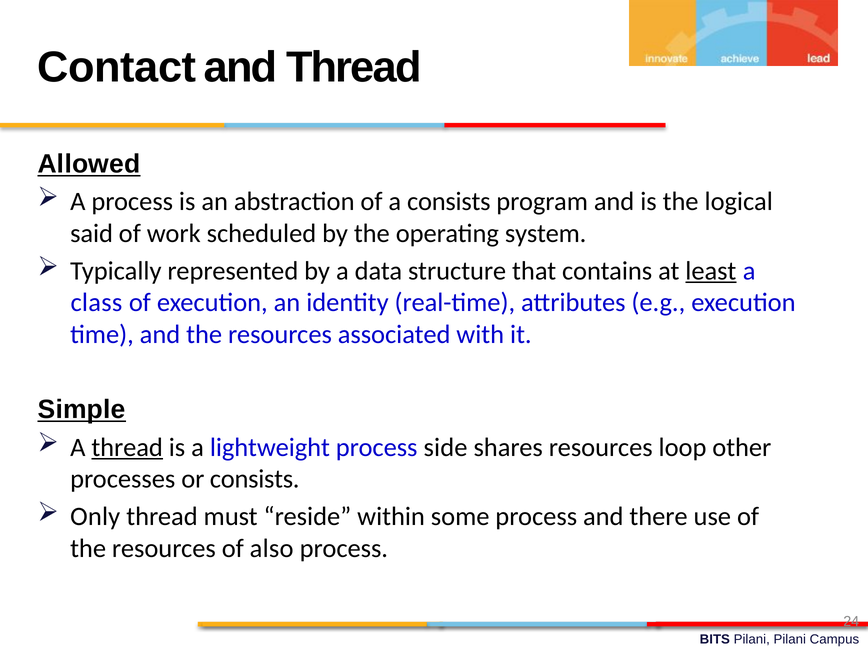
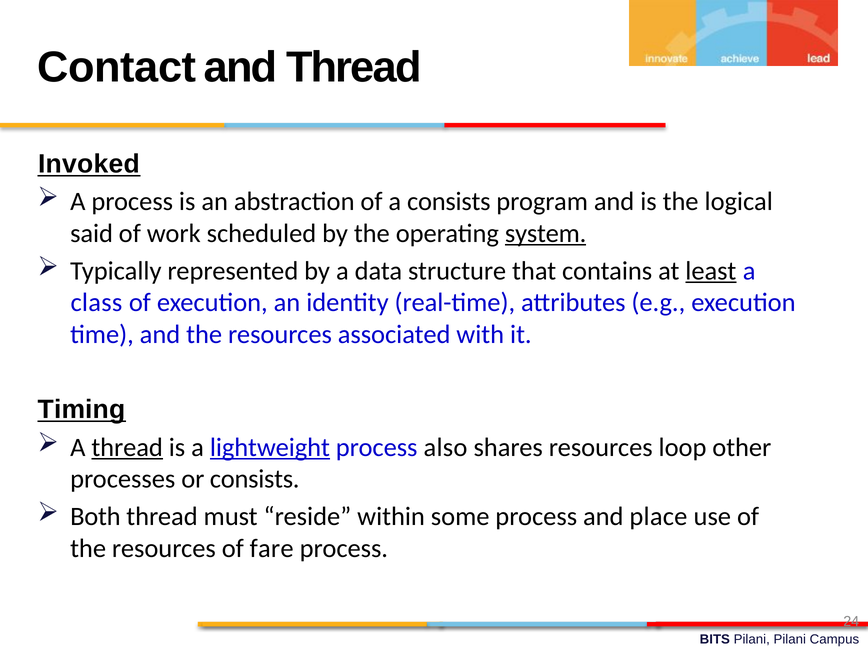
Allowed: Allowed -> Invoked (89, 164)
system underline: none -> present (546, 233)
Simple: Simple -> Timing (82, 410)
lightweight underline: none -> present (270, 447)
side: side -> also (445, 447)
Only: Only -> Both (95, 517)
there: there -> place (658, 517)
also: also -> fare (272, 549)
